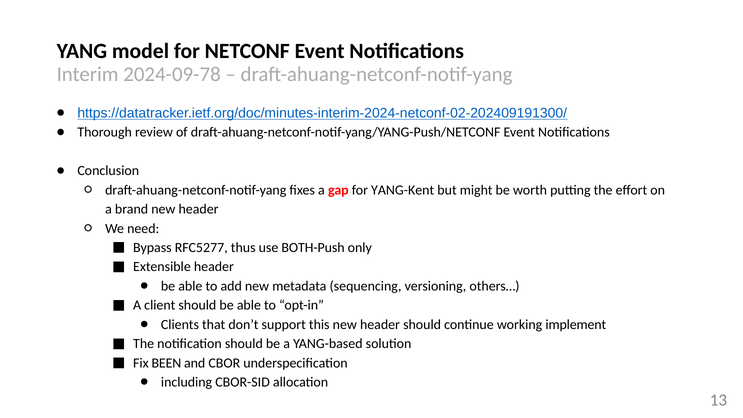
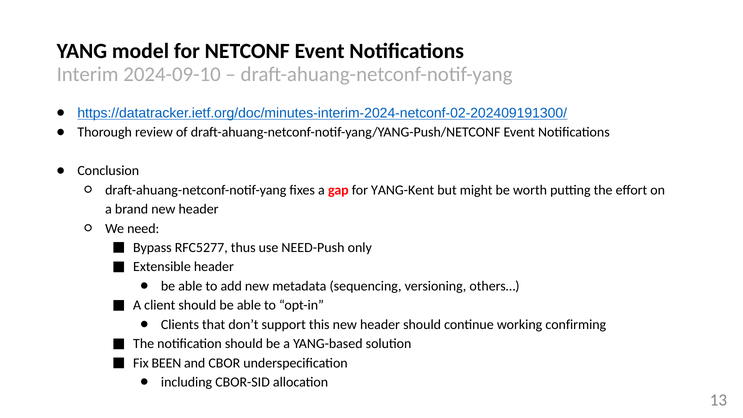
2024-09-78: 2024-09-78 -> 2024-09-10 (172, 74)
BOTH-Push: BOTH-Push -> NEED-Push (313, 248)
implement: implement -> confirming (576, 324)
